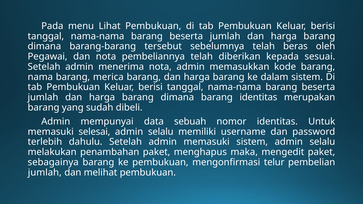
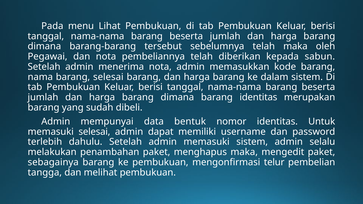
telah beras: beras -> maka (295, 46)
sesuai: sesuai -> sabun (320, 57)
barang merica: merica -> selesai (108, 77)
sebuah: sebuah -> bentuk (190, 122)
selalu: selalu -> dapat (161, 132)
jumlah: jumlah -> tangga (45, 173)
